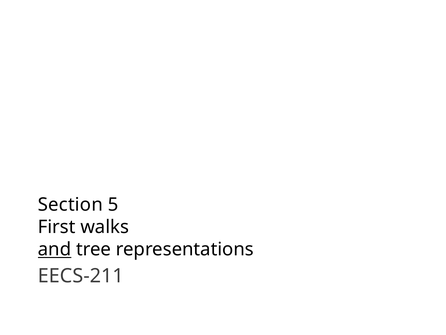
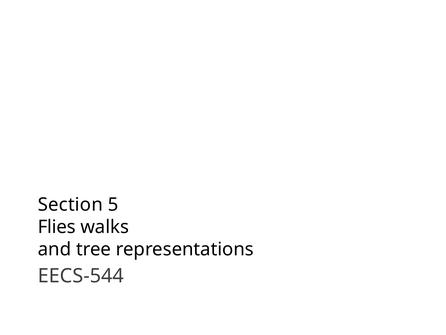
First: First -> Flies (57, 227)
and underline: present -> none (55, 249)
EECS-211: EECS-211 -> EECS-544 (81, 276)
